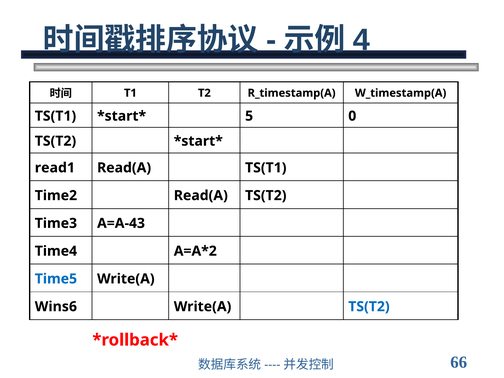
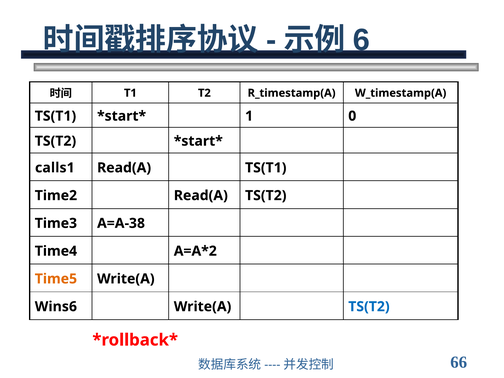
4: 4 -> 6 (361, 40)
5: 5 -> 1 (249, 116)
read1: read1 -> calls1 (55, 168)
A=A-43: A=A-43 -> A=A-38 (121, 223)
Time5 colour: blue -> orange (56, 279)
